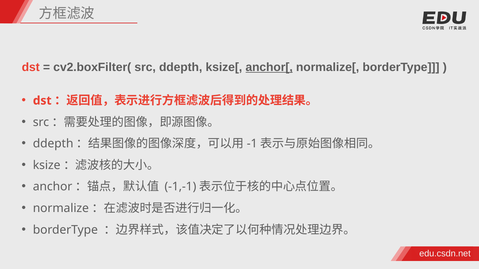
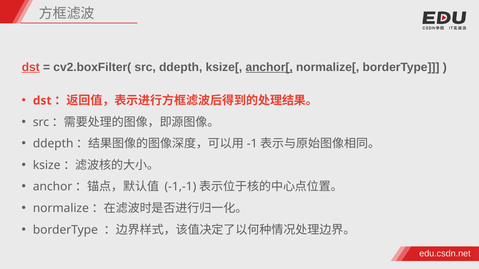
dst underline: none -> present (31, 67)
